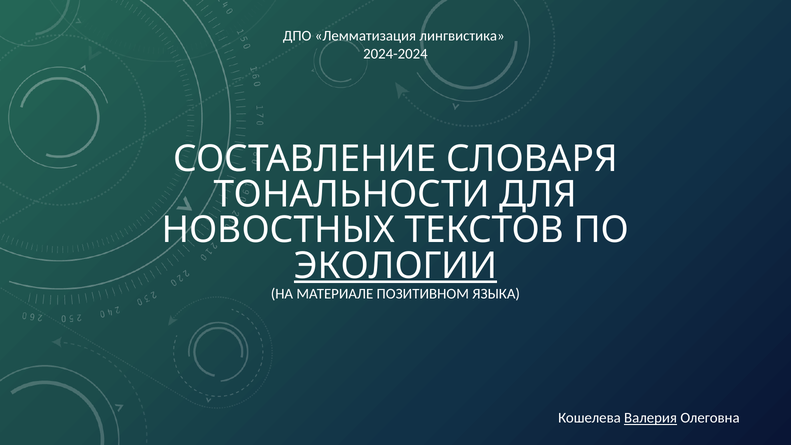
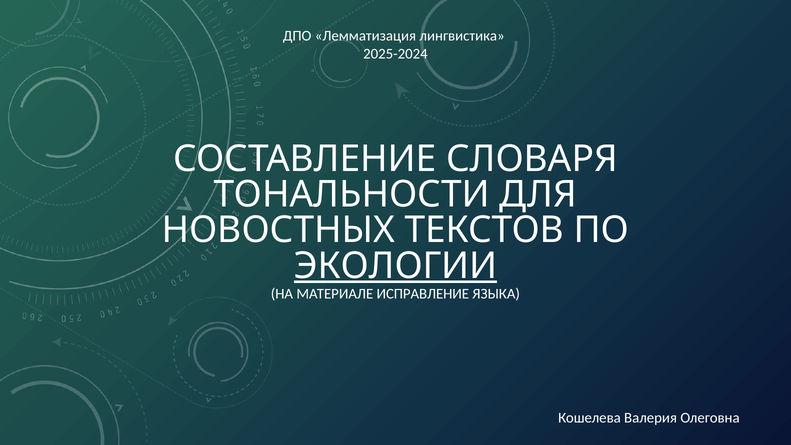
2024-2024: 2024-2024 -> 2025-2024 (395, 54)
ПОЗИТИВНОМ: ПОЗИТИВНОМ -> ИСПРАВЛЕНИЕ (423, 294)
Валерия underline: present -> none (651, 418)
